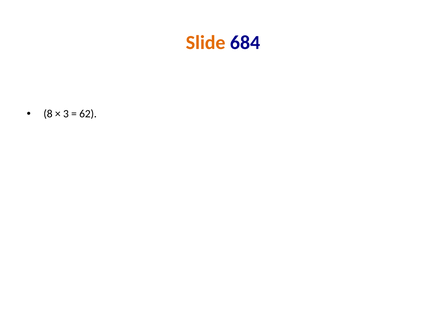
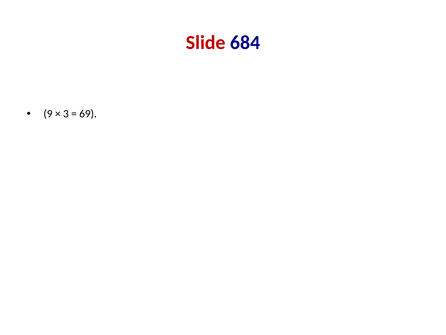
Slide colour: orange -> red (206, 43)
8: 8 -> 9 (48, 114)
62: 62 -> 69 (88, 114)
